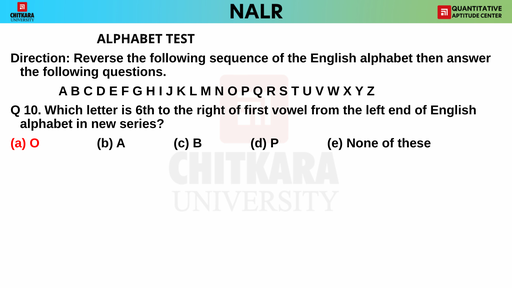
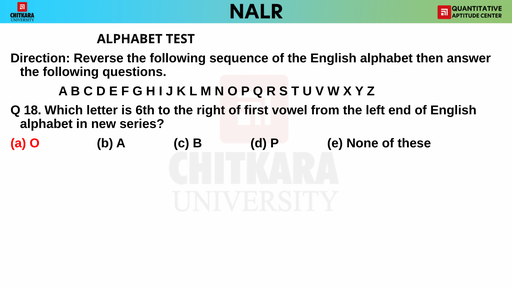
10: 10 -> 18 (33, 110)
